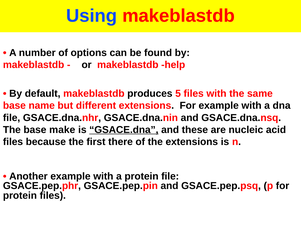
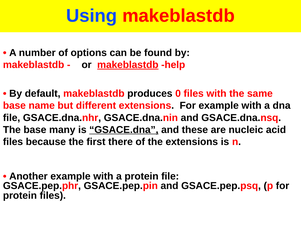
makeblastdb underline: none -> present (128, 65)
5: 5 -> 0 (178, 93)
make: make -> many (62, 130)
